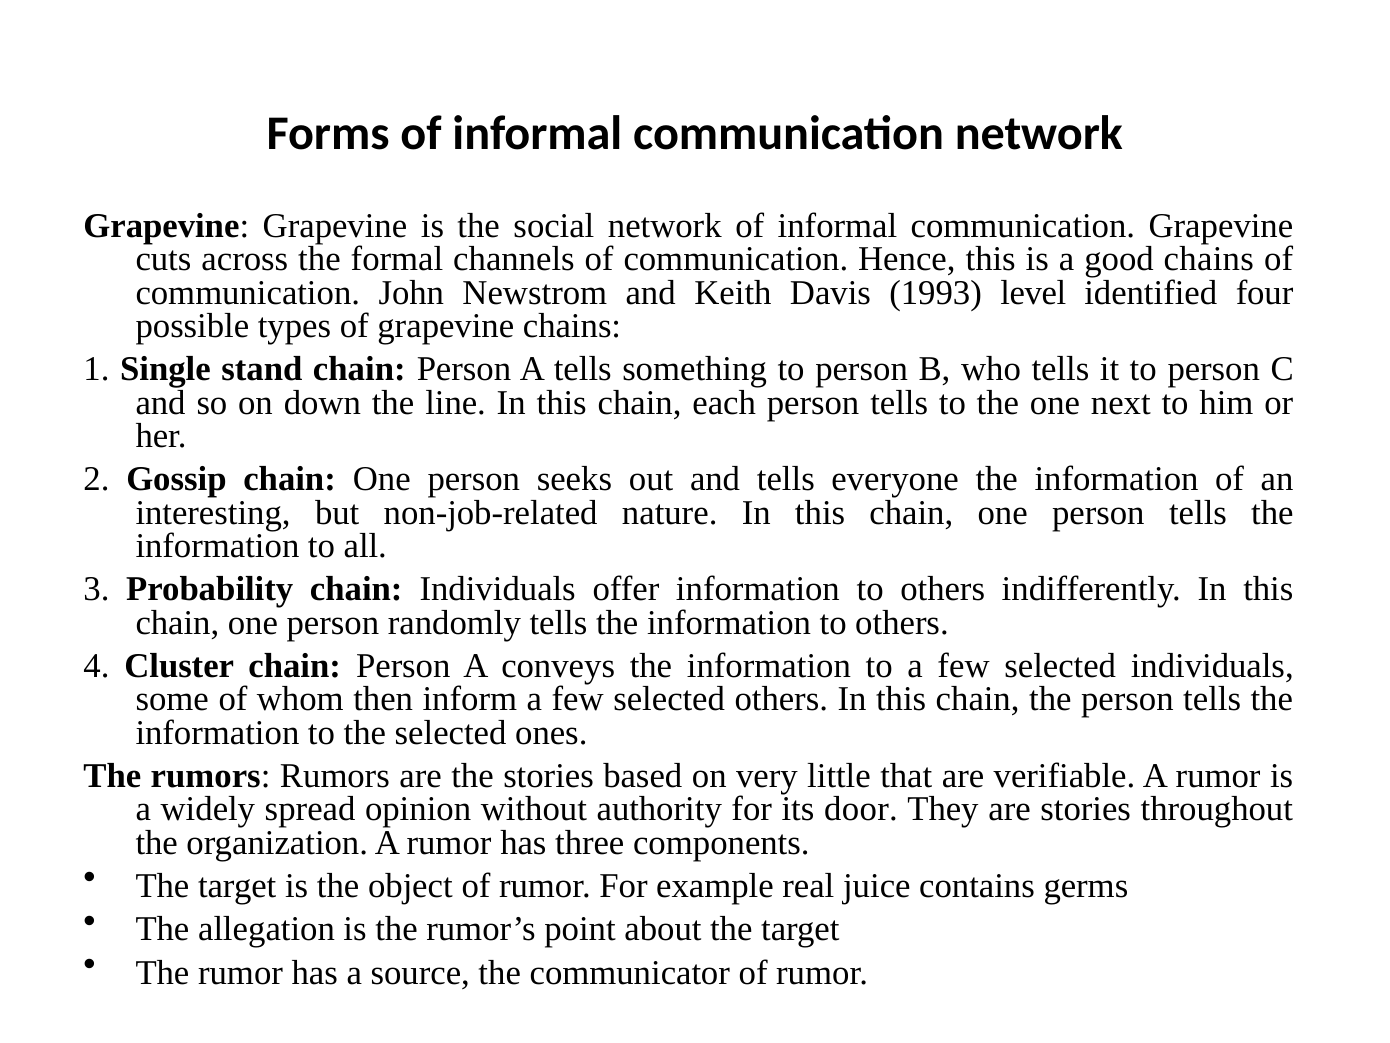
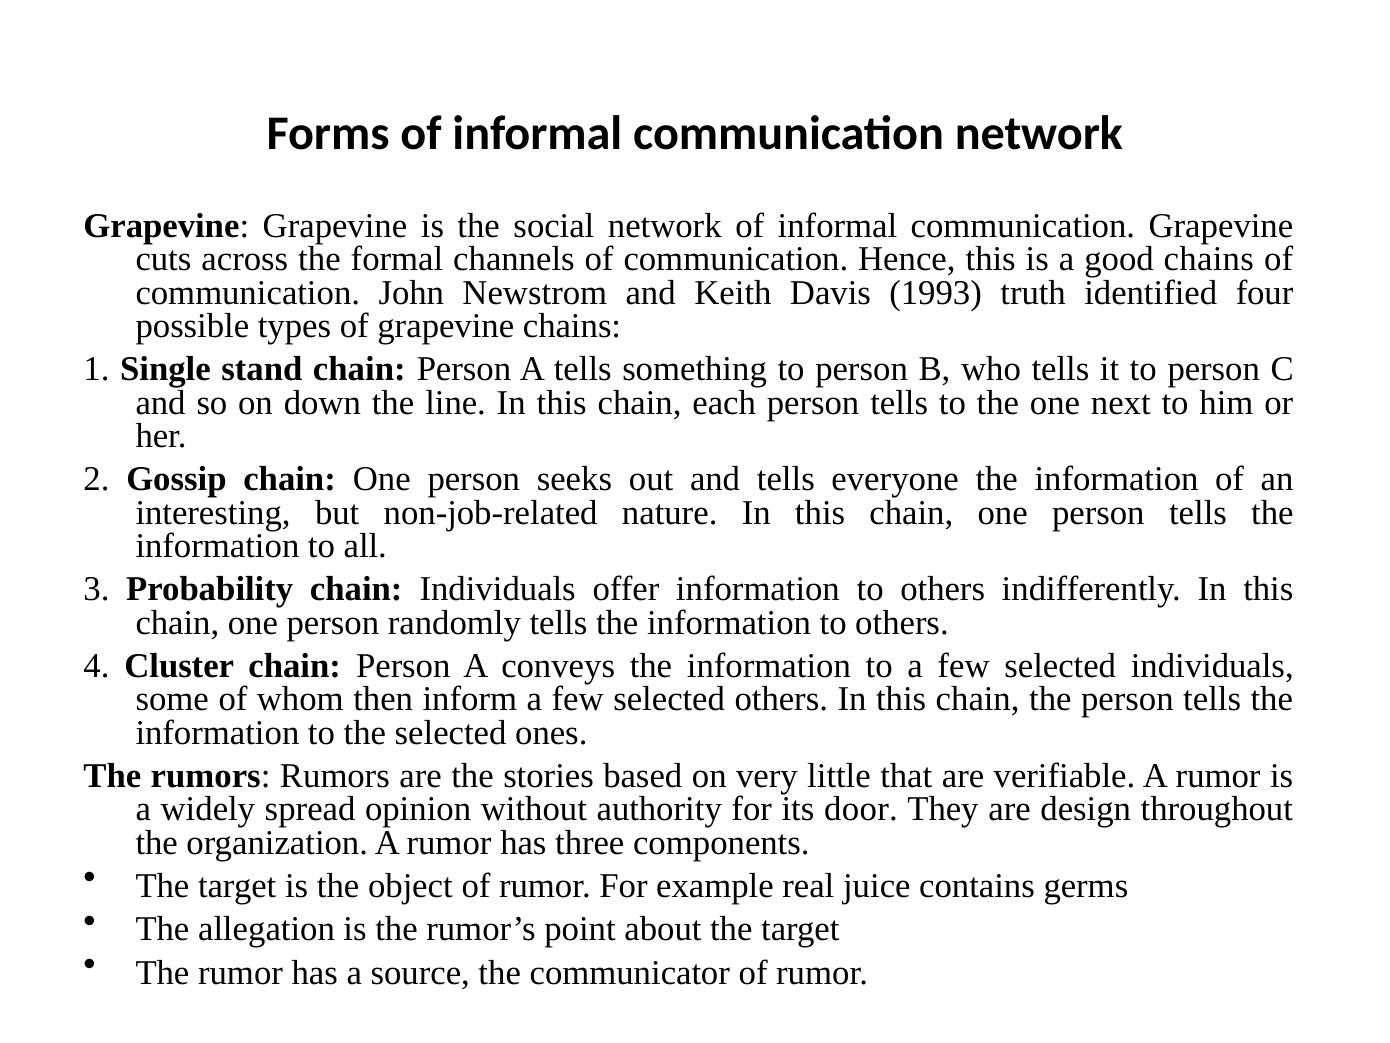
level: level -> truth (1033, 293)
are stories: stories -> design (1086, 809)
